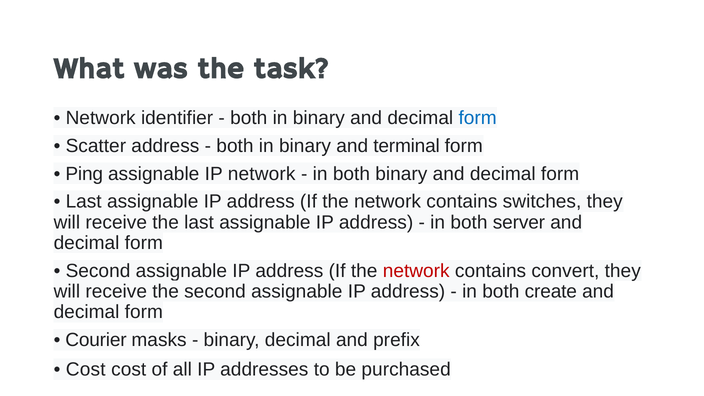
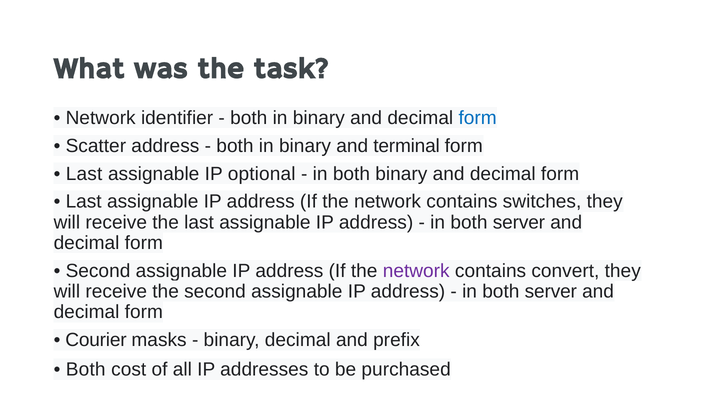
Ping: Ping -> Last (84, 174)
IP network: network -> optional (262, 174)
network colour: red -> purple (416, 271)
create: create -> server (551, 291)
Cost: Cost -> Both (86, 370)
